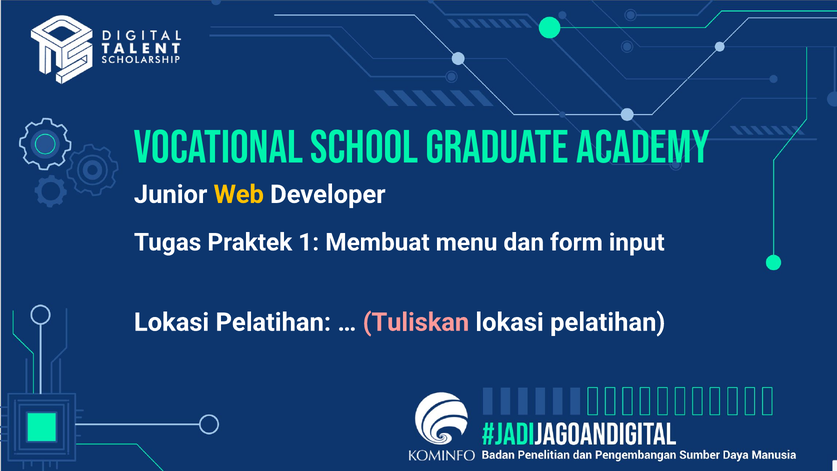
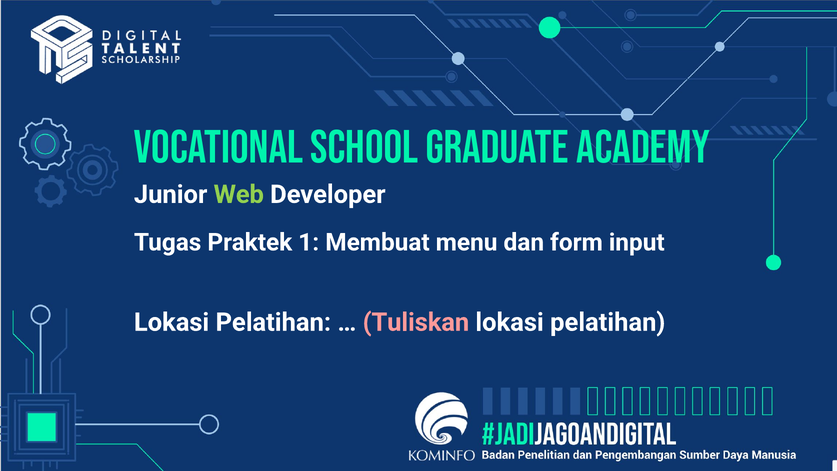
Web colour: yellow -> light green (239, 194)
